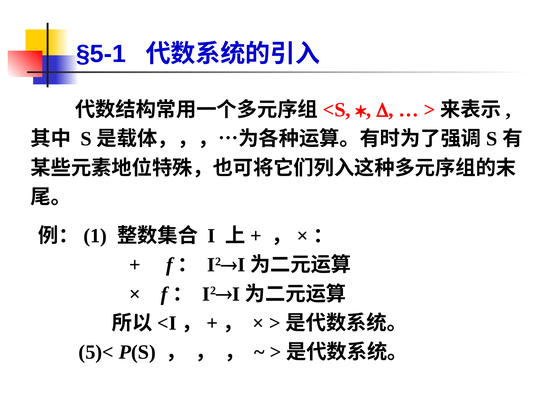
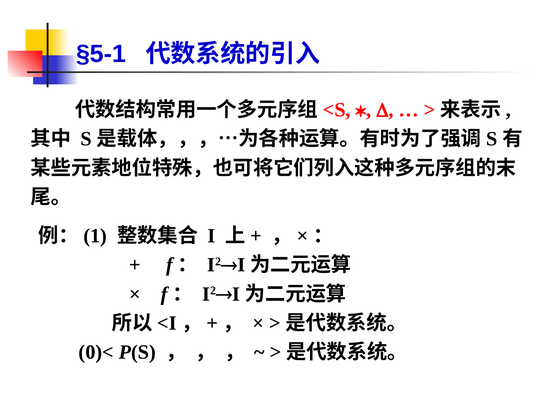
5)<: 5)< -> 0)< (96, 352)
